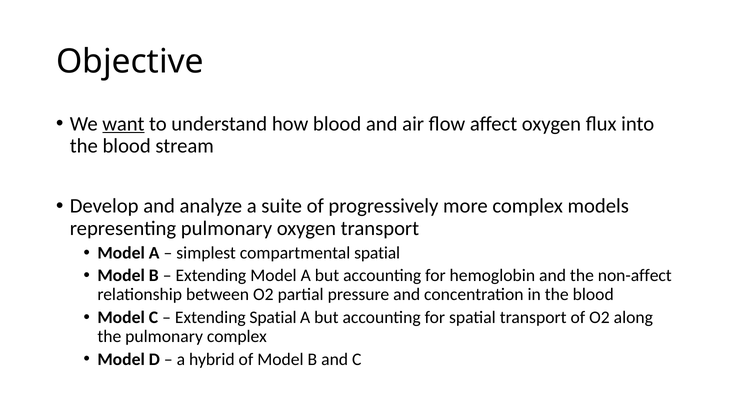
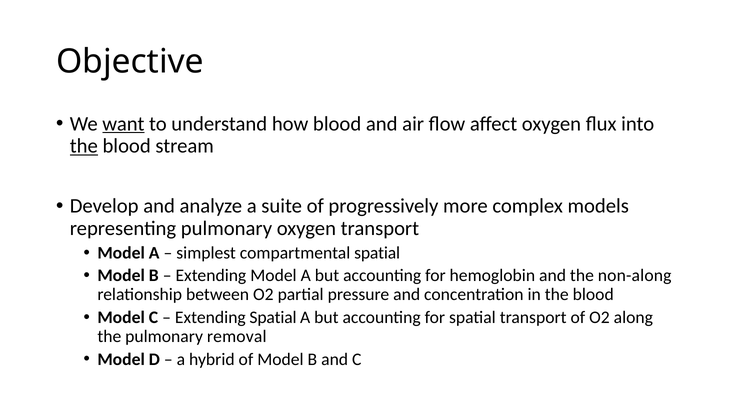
the underline: none -> present (84, 146)
non-affect: non-affect -> non-along (635, 276)
pulmonary complex: complex -> removal (237, 337)
